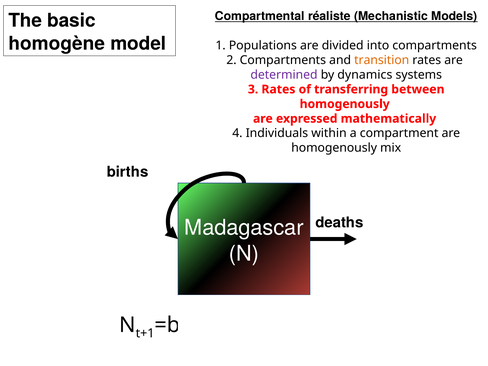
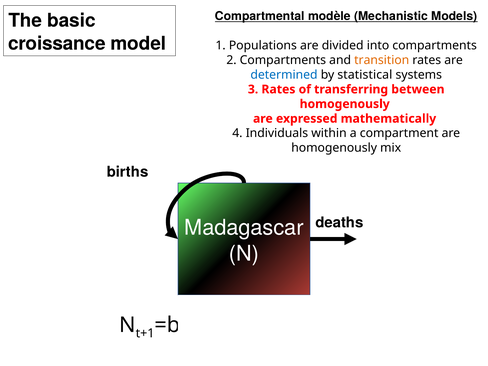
réaliste: réaliste -> modèle (329, 16)
homogène: homogène -> croissance (57, 43)
determined colour: purple -> blue (284, 75)
dynamics: dynamics -> statistical (365, 75)
